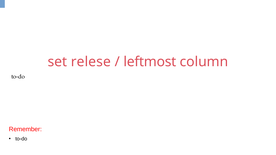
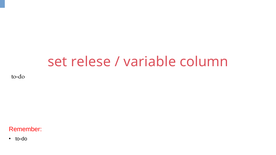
leftmost: leftmost -> variable (150, 62)
